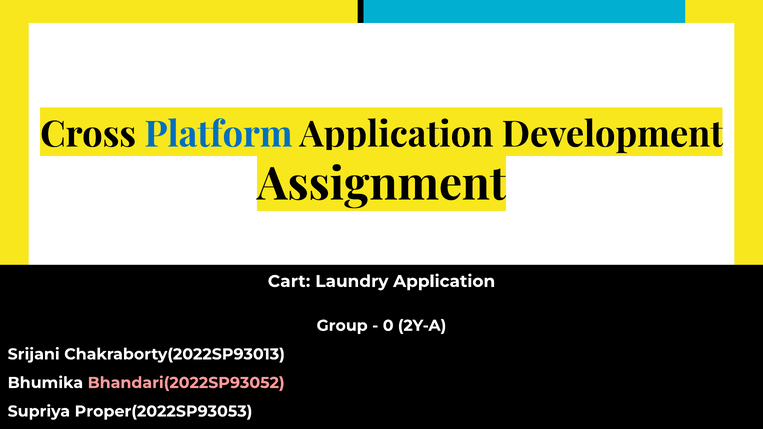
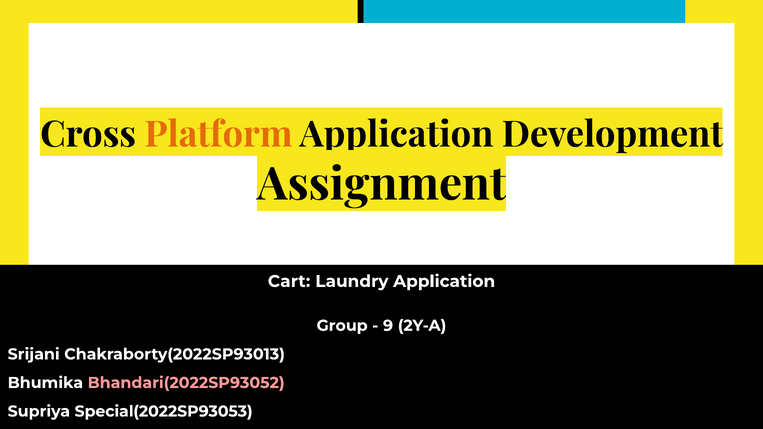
Platform colour: blue -> orange (218, 135)
0: 0 -> 9 (388, 326)
Proper(2022SP93053: Proper(2022SP93053 -> Special(2022SP93053 (164, 412)
